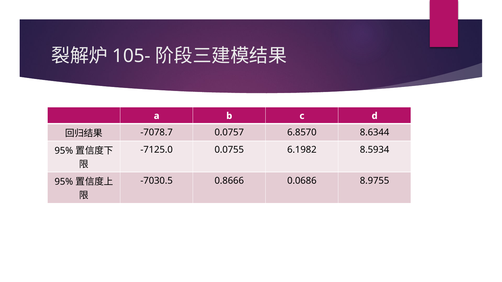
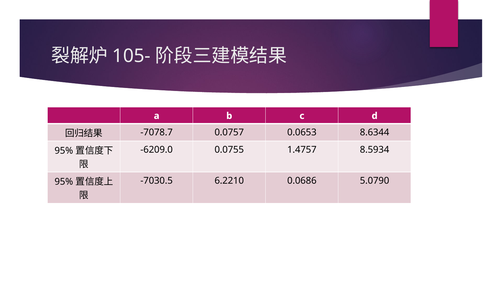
6.8570: 6.8570 -> 0.0653 (302, 133)
-7125.0: -7125.0 -> -6209.0 (157, 150)
6.1982: 6.1982 -> 1.4757 (302, 150)
0.8666: 0.8666 -> 6.2210 (229, 181)
8.9755: 8.9755 -> 5.0790 (375, 181)
